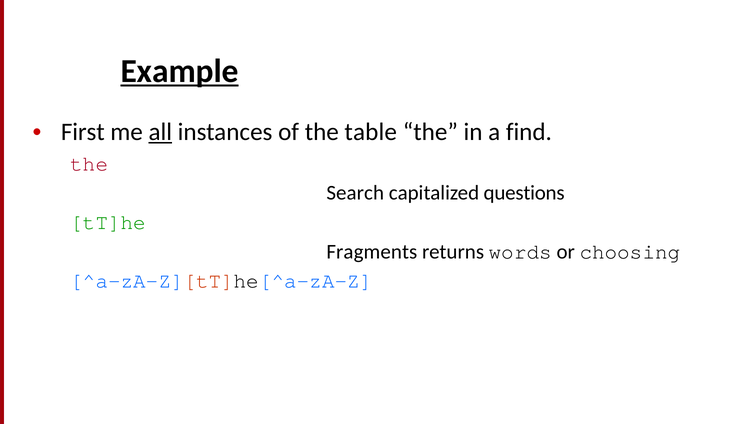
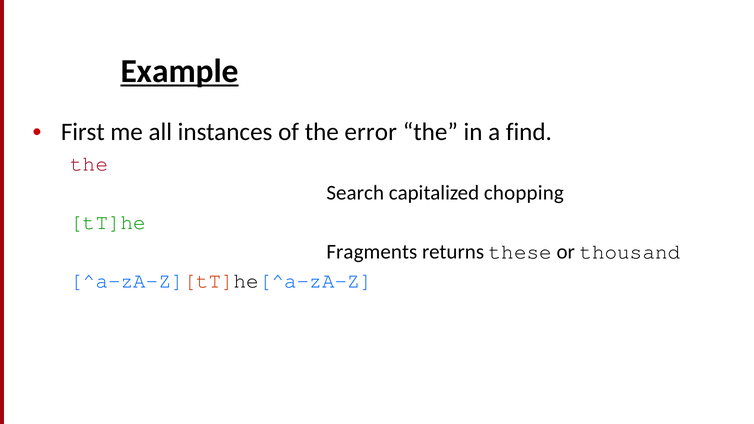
all underline: present -> none (160, 132)
table: table -> error (371, 132)
questions: questions -> chopping (524, 193)
words: words -> these (520, 252)
choosing: choosing -> thousand (630, 252)
